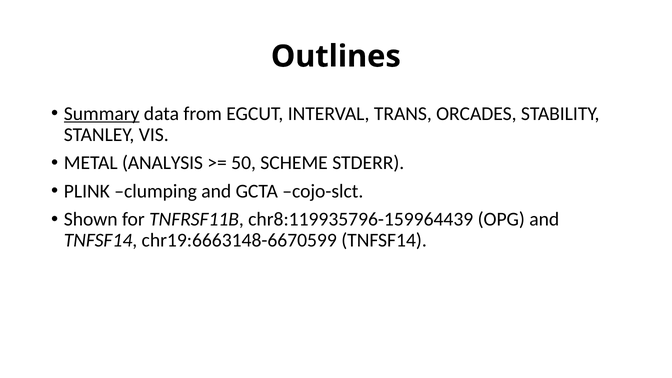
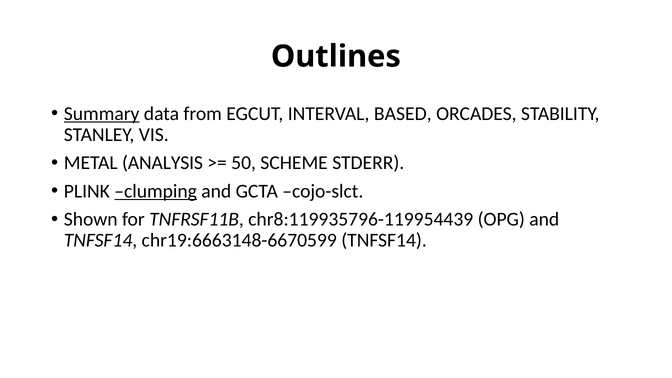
TRANS: TRANS -> BASED (403, 114)
clumping underline: none -> present (156, 191)
chr8:119935796-159964439: chr8:119935796-159964439 -> chr8:119935796-119954439 (361, 219)
